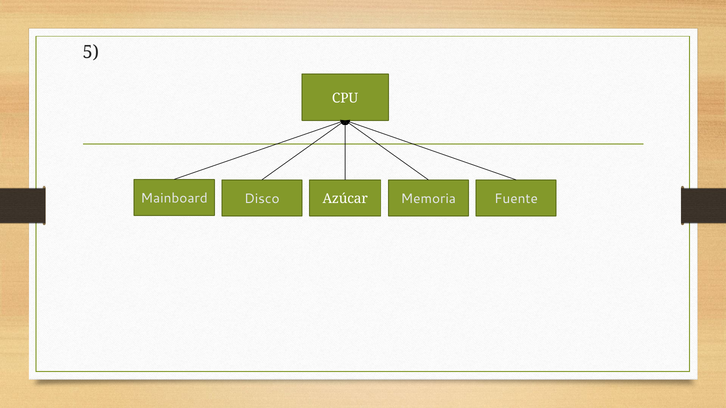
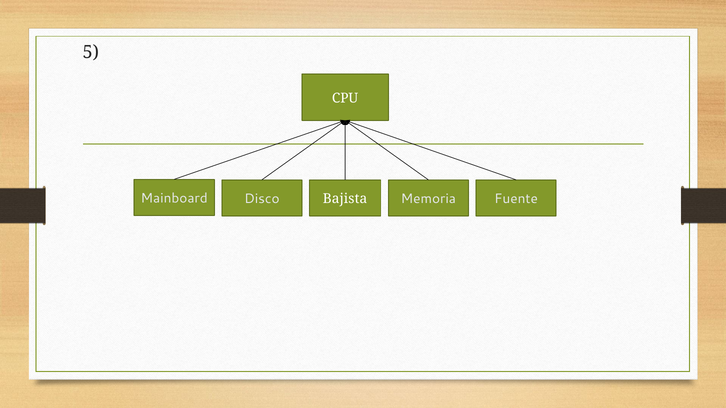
Azúcar: Azúcar -> Bajista (345, 199)
